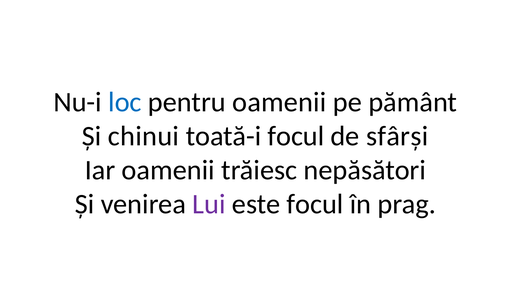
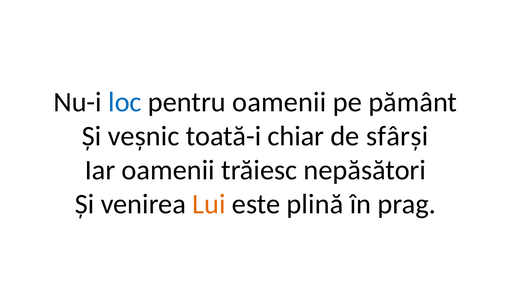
chinui: chinui -> veșnic (144, 136)
toată-i focul: focul -> chiar (296, 136)
Lui colour: purple -> orange (209, 204)
este focul: focul -> plină (315, 204)
